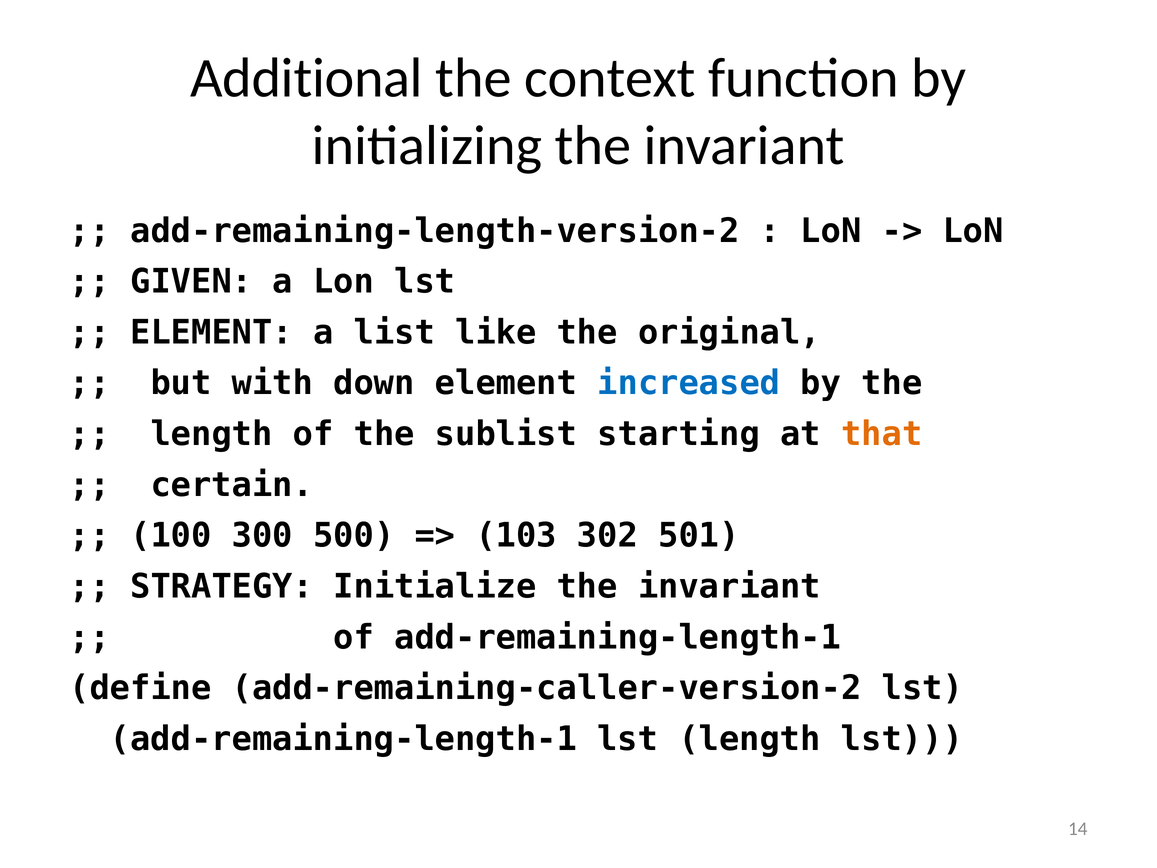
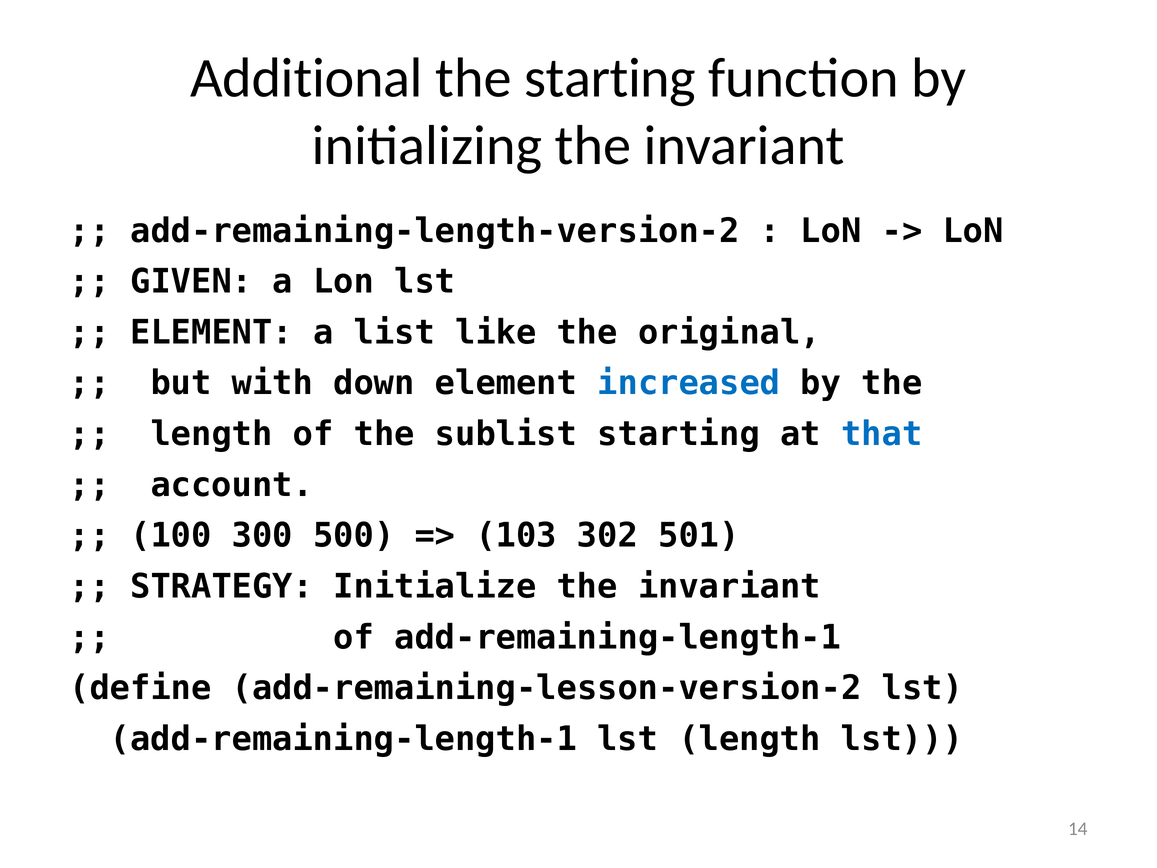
the context: context -> starting (610, 78)
that colour: orange -> blue (882, 434)
certain: certain -> account (232, 485)
add-remaining-caller-version-2: add-remaining-caller-version-2 -> add-remaining-lesson-version-2 (547, 688)
